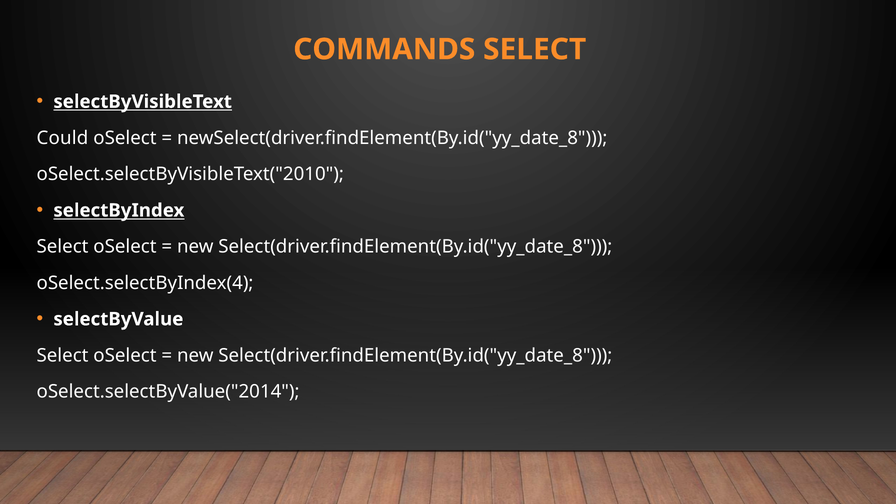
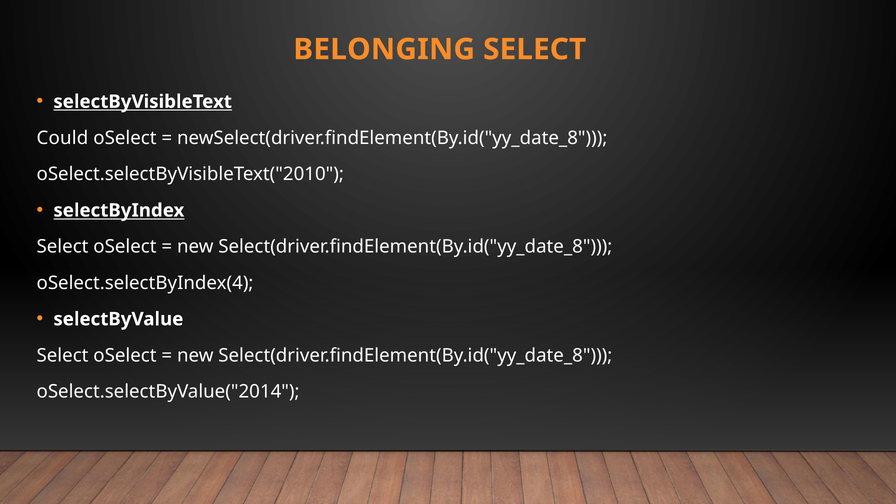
COMMANDS: COMMANDS -> BELONGING (384, 49)
